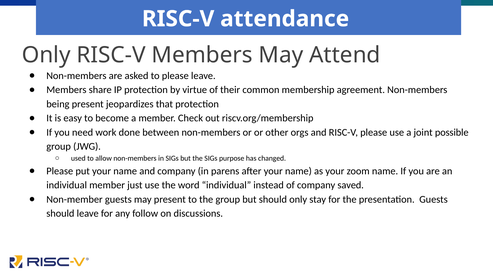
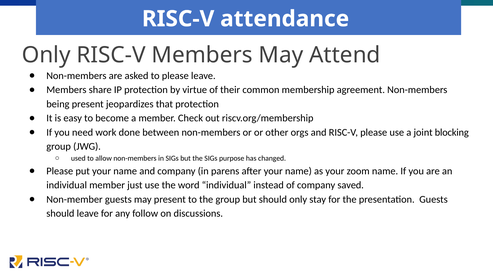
possible: possible -> blocking (452, 133)
